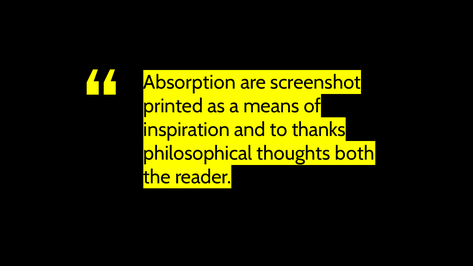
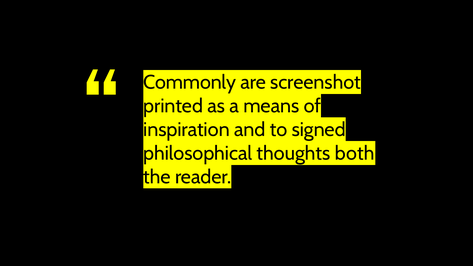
Absorption: Absorption -> Commonly (190, 82)
thanks: thanks -> signed (319, 130)
